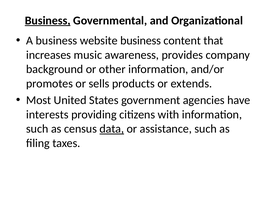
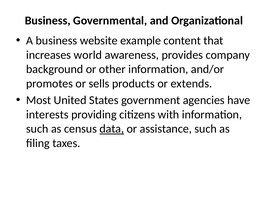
Business underline: present -> none (48, 20)
website business: business -> example (141, 41)
music: music -> world (88, 55)
